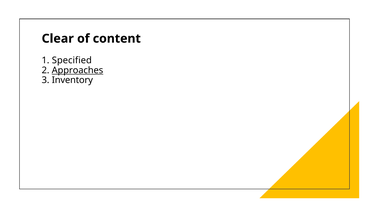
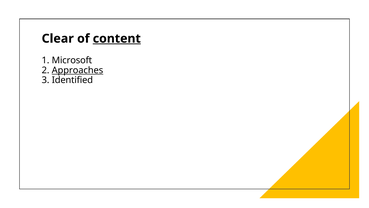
content underline: none -> present (117, 38)
Specified: Specified -> Microsoft (72, 60)
Inventory: Inventory -> Identified (72, 80)
